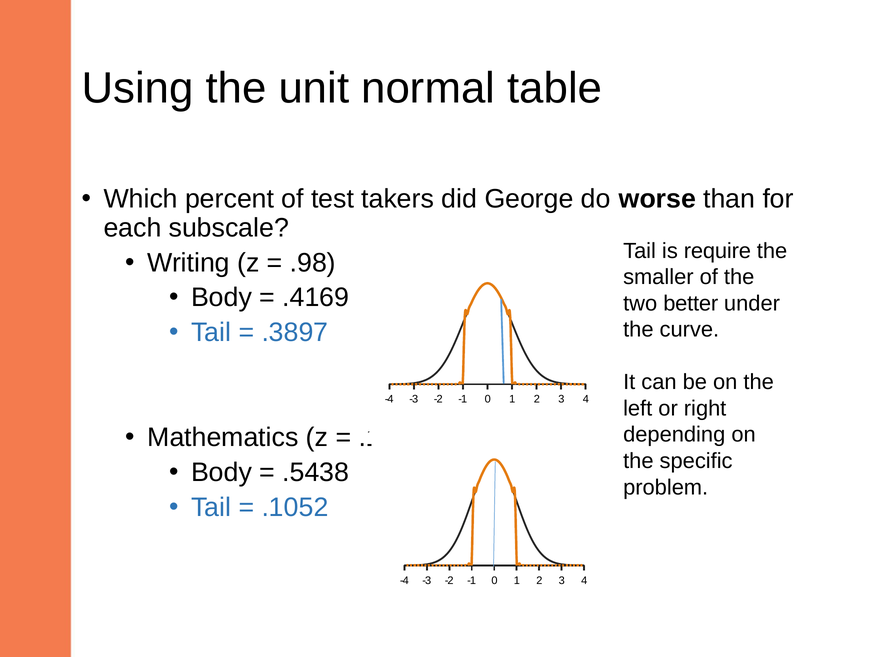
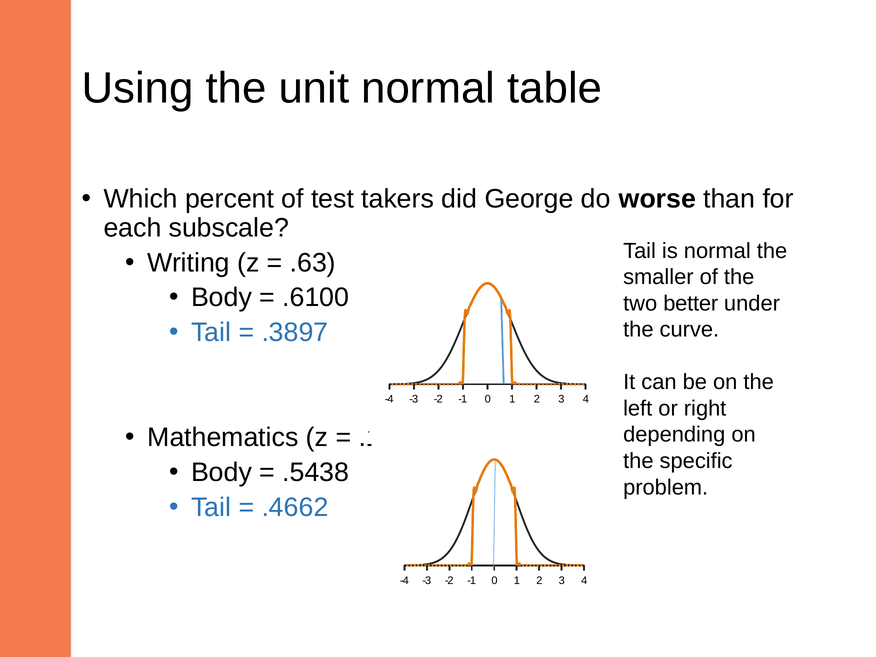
is require: require -> normal (717, 251)
.98: .98 -> .63 (313, 263)
.4169: .4169 -> .6100 (316, 298)
.1052: .1052 -> .4662 (295, 507)
